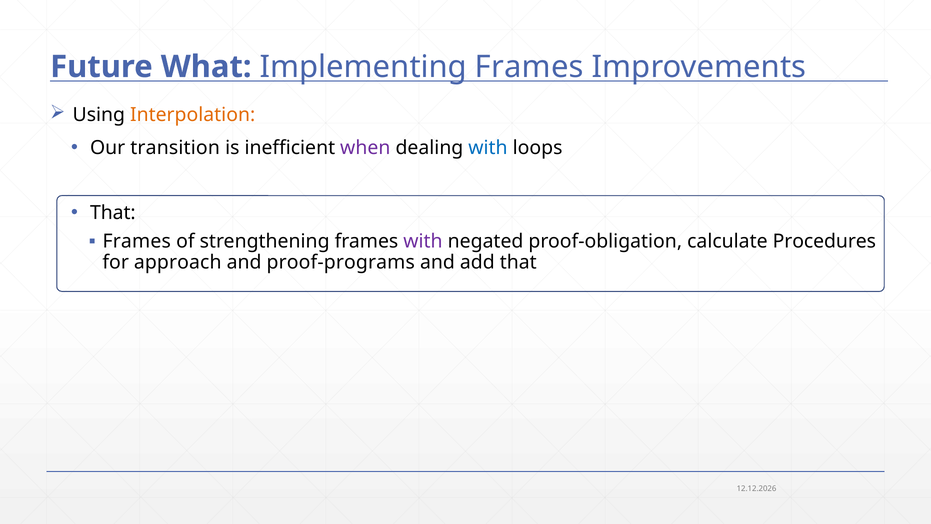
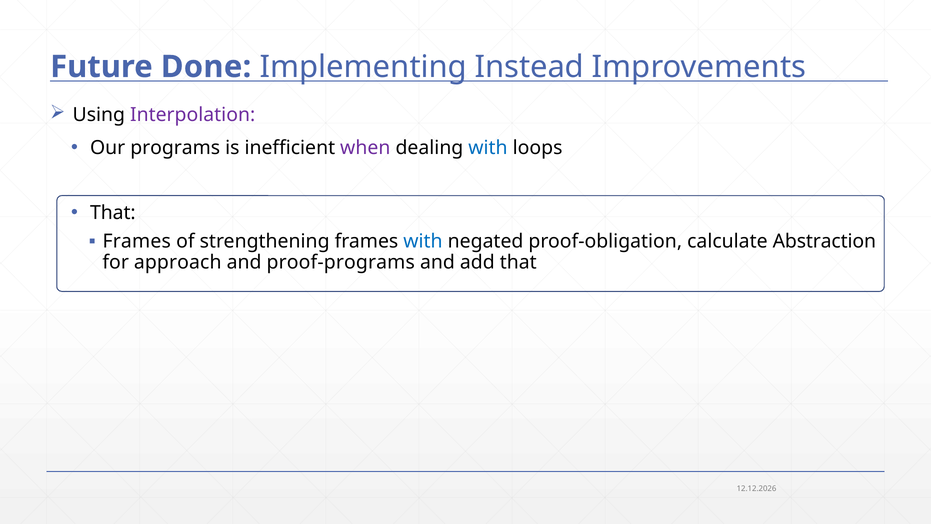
What: What -> Done (206, 67)
Implementing Frames: Frames -> Instead (529, 67)
Interpolation colour: orange -> purple (193, 115)
transition: transition -> programs (175, 148)
with colour: purple -> blue (423, 241)
Procedures: Procedures -> Abstraction (824, 241)
